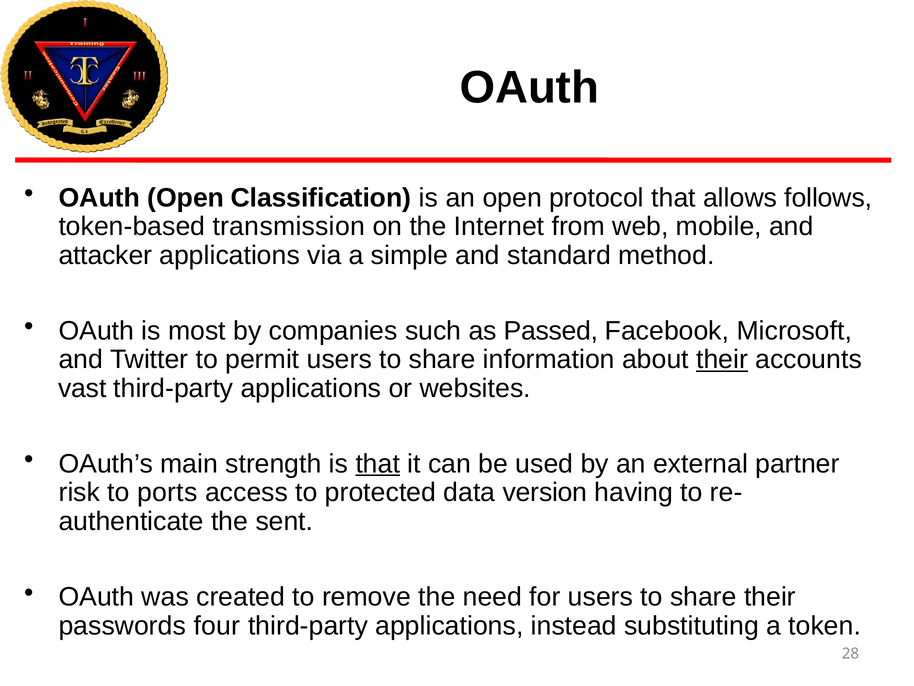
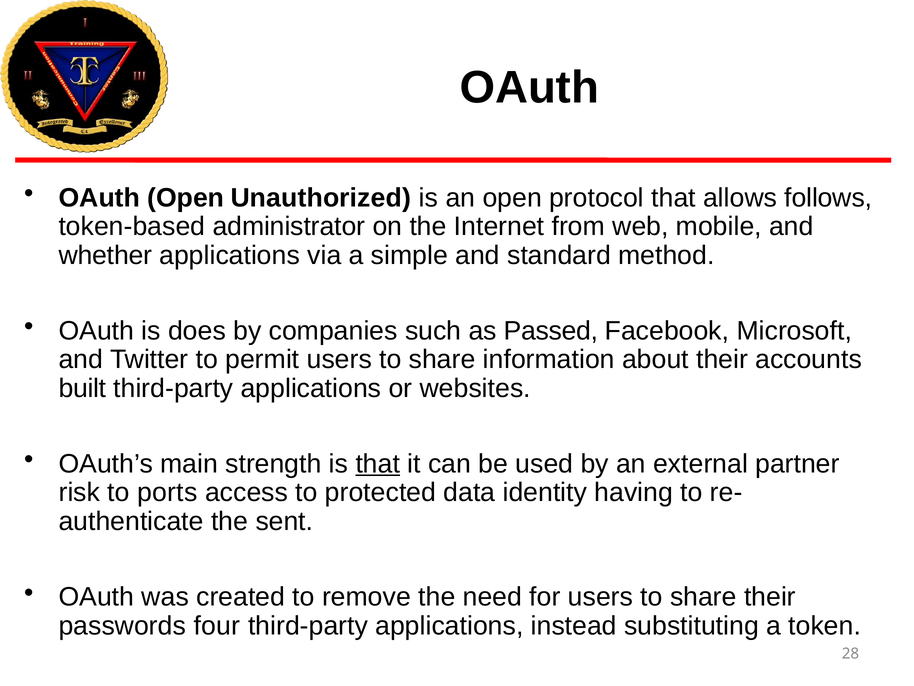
Classification: Classification -> Unauthorized (321, 198)
transmission: transmission -> administrator (289, 226)
attacker: attacker -> whether (105, 255)
most: most -> does (197, 331)
their underline: present -> none (722, 359)
vast: vast -> built (82, 388)
version: version -> identity (545, 492)
